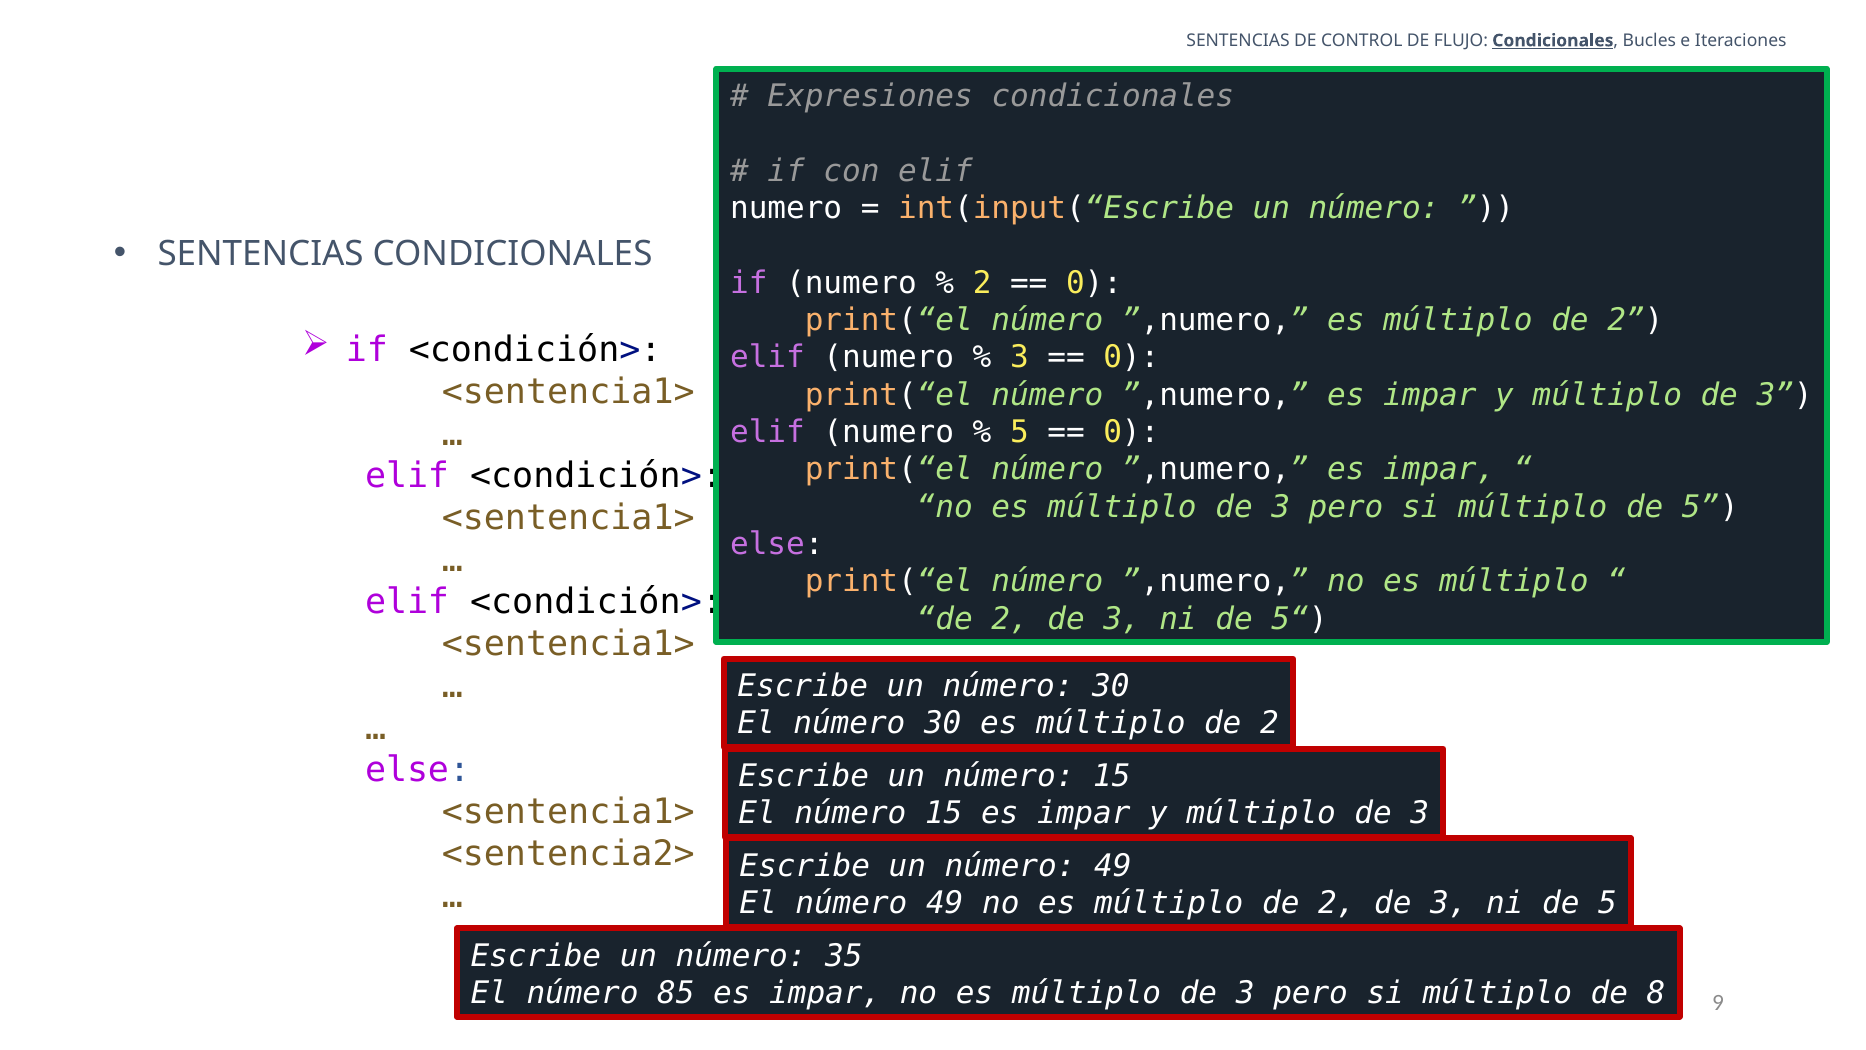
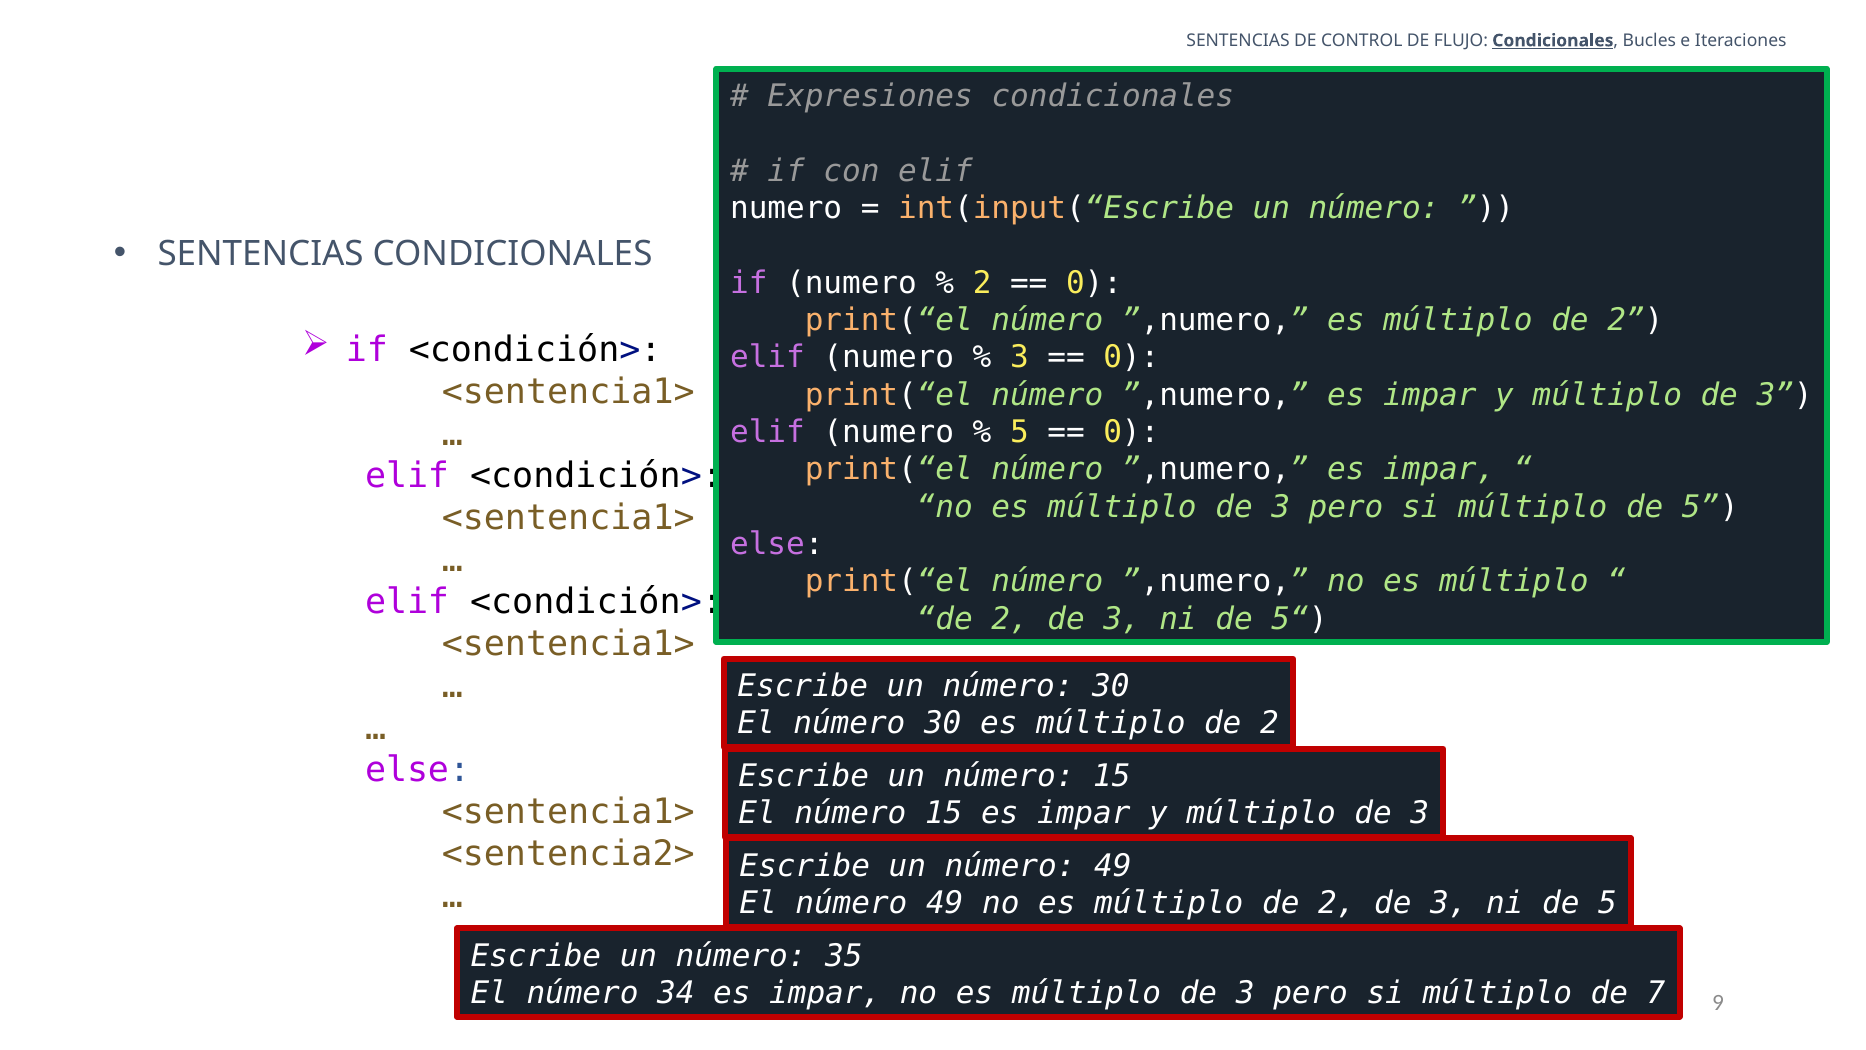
85: 85 -> 34 (676, 993)
8: 8 -> 7 (1656, 993)
